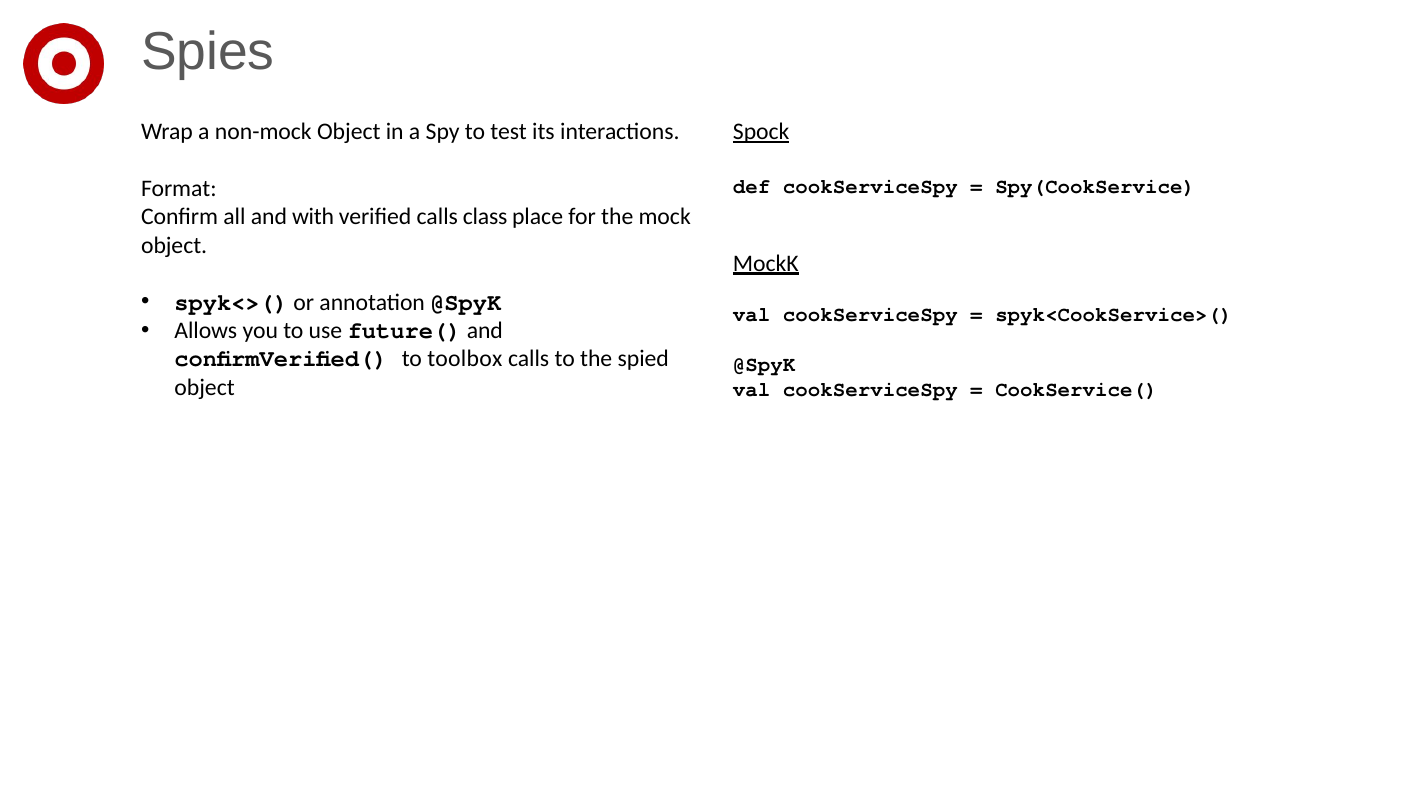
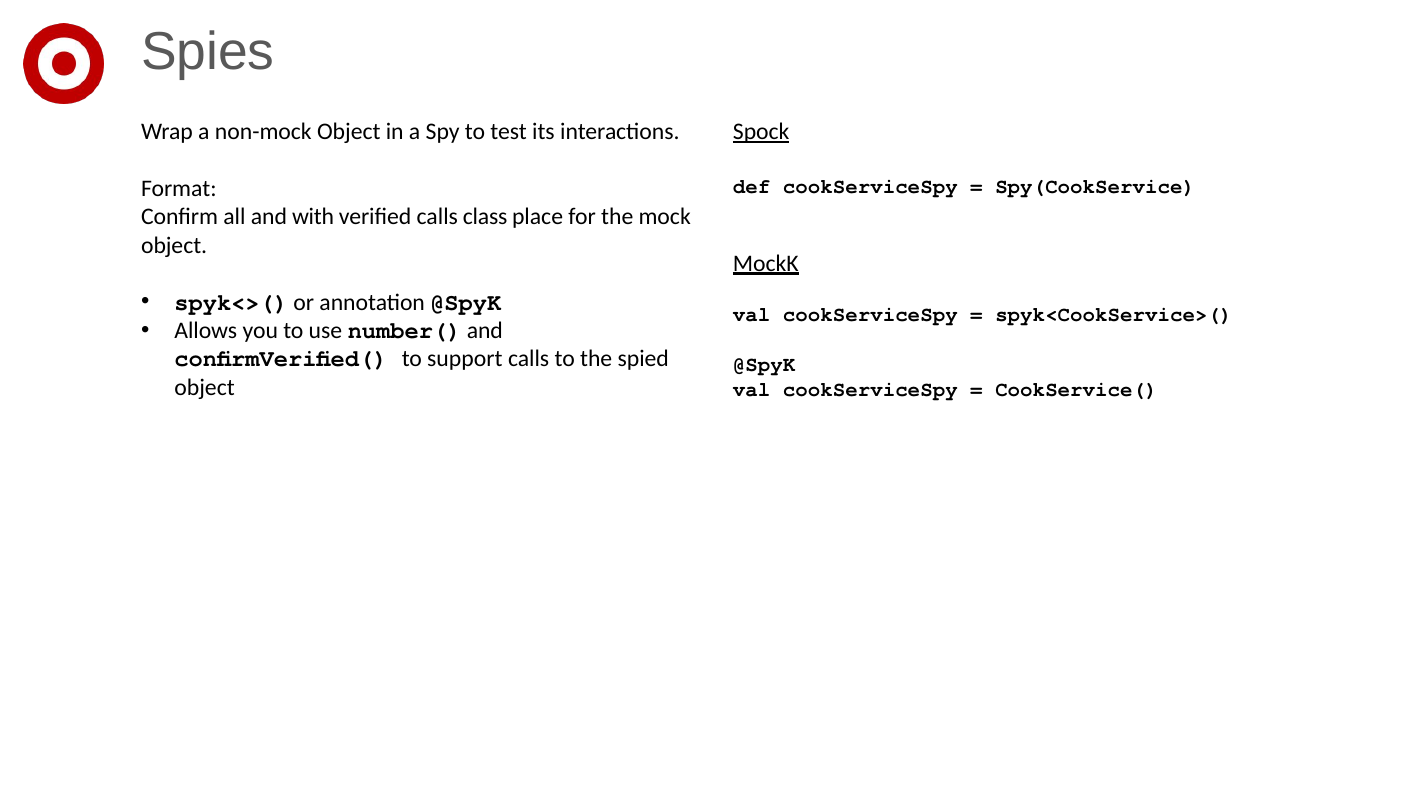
future(: future( -> number( (405, 331)
toolbox: toolbox -> support (465, 359)
